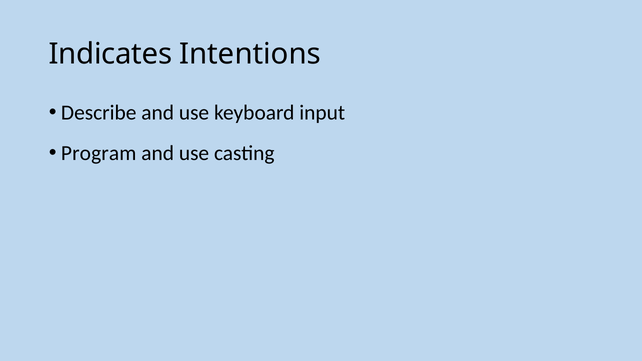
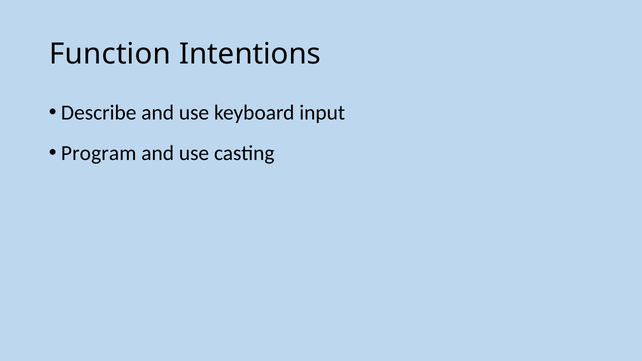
Indicates: Indicates -> Function (110, 54)
